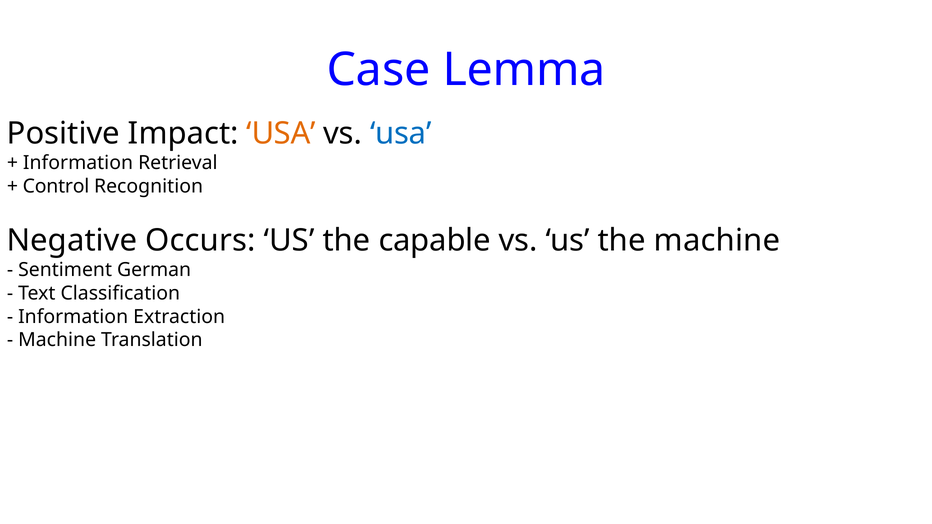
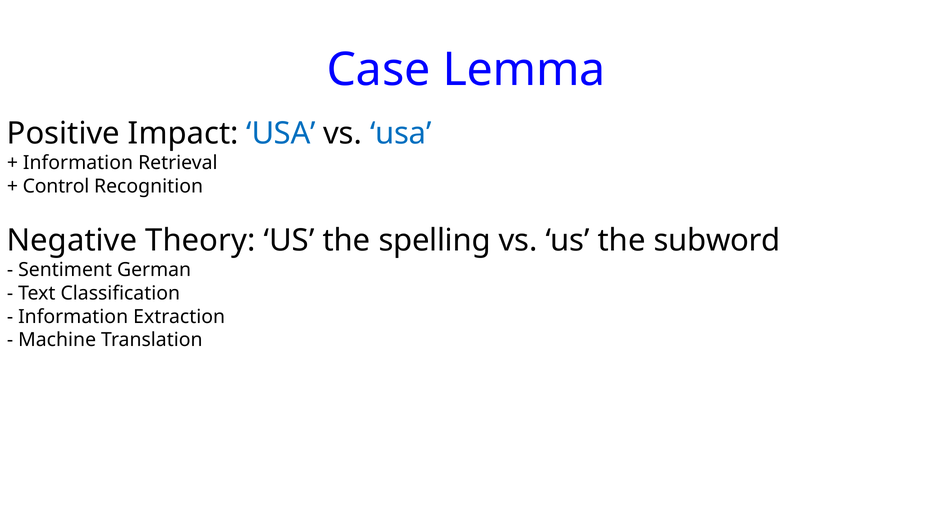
USA colour: orange -> blue (281, 133)
Occurs: Occurs -> Theory (200, 241)
capable: capable -> spelling (435, 241)
the machine: machine -> subword (717, 241)
